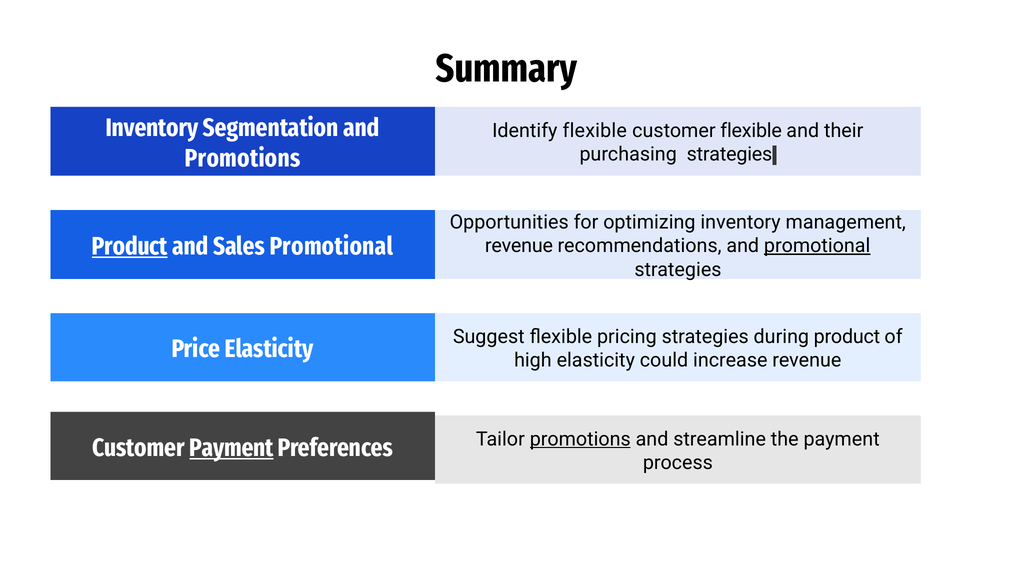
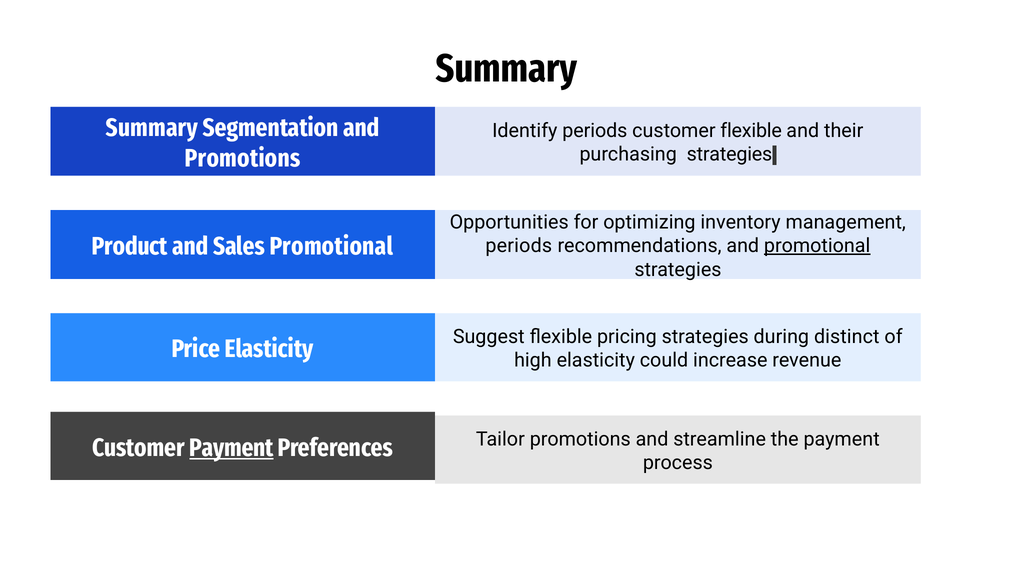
Inventory: Inventory -> Summary (152, 128)
Identify flexible: flexible -> periods (595, 131)
Product underline: present -> none (130, 246)
revenue: revenue -> periods (519, 246)
during product: product -> distinct (847, 337)
promotions underline: present -> none (580, 439)
